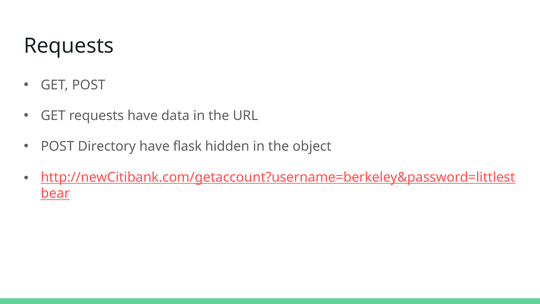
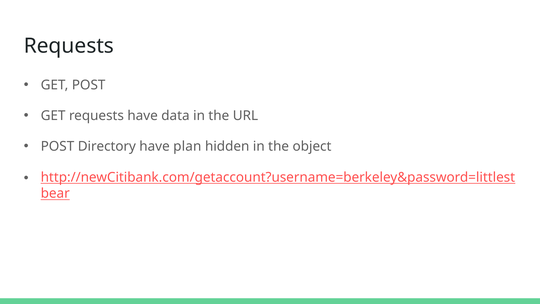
flask: flask -> plan (187, 146)
